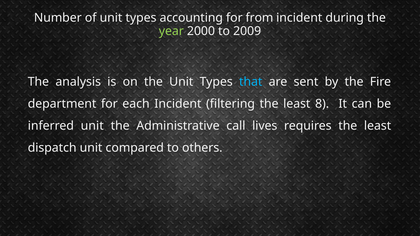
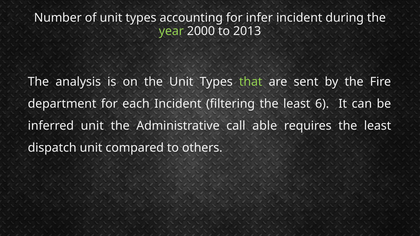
from: from -> infer (259, 18)
2009: 2009 -> 2013 (247, 31)
that colour: light blue -> light green (251, 82)
8: 8 -> 6 (322, 104)
lives: lives -> able (265, 126)
